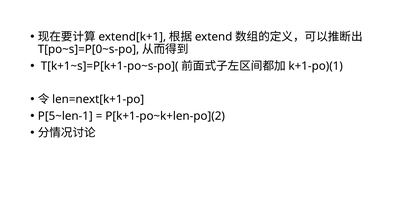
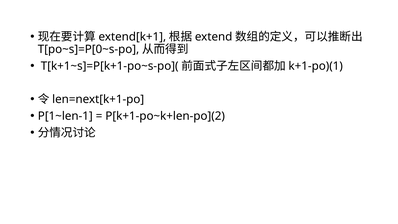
P[5~len-1: P[5~len-1 -> P[1~len-1 (65, 116)
